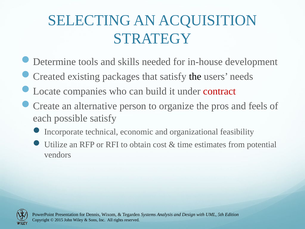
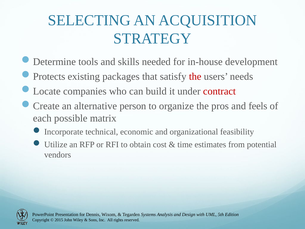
Created: Created -> Protects (49, 76)
the colour: black -> red (195, 76)
possible satisfy: satisfy -> matrix (103, 118)
